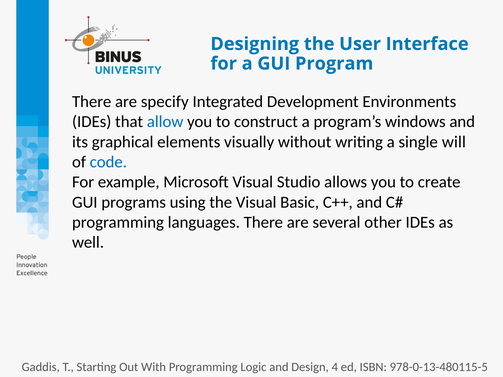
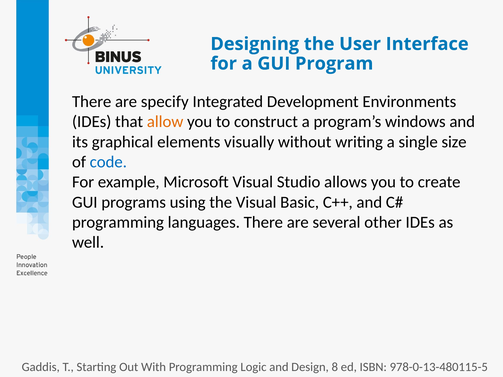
allow colour: blue -> orange (165, 122)
will: will -> size (454, 142)
4: 4 -> 8 (335, 367)
